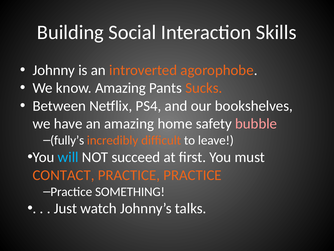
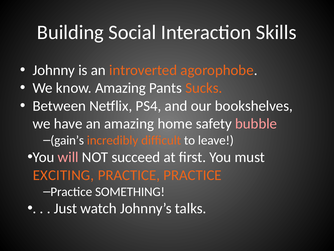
fully’s: fully’s -> gain’s (67, 140)
will colour: light blue -> pink (68, 157)
CONTACT: CONTACT -> EXCITING (64, 175)
